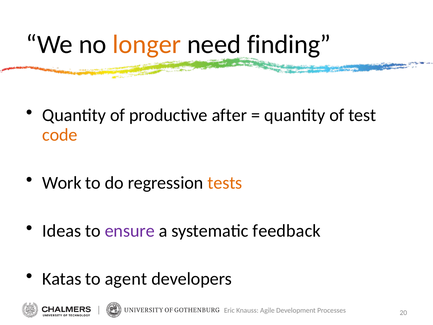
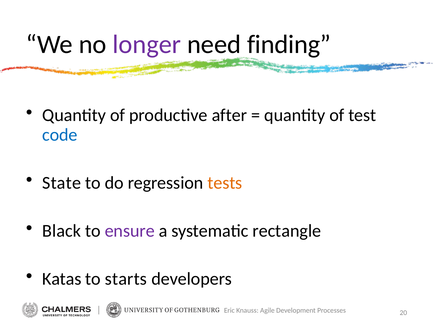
longer colour: orange -> purple (147, 44)
code colour: orange -> blue (60, 135)
Work: Work -> State (62, 183)
Ideas: Ideas -> Black (62, 231)
feedback: feedback -> rectangle (287, 231)
agent: agent -> starts (126, 279)
